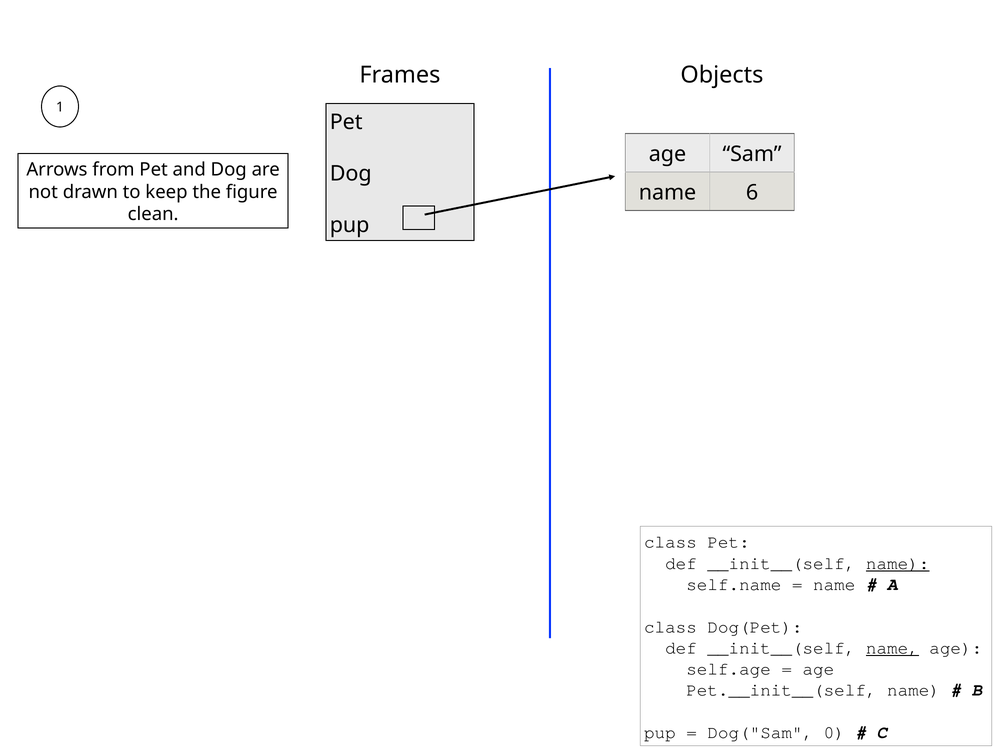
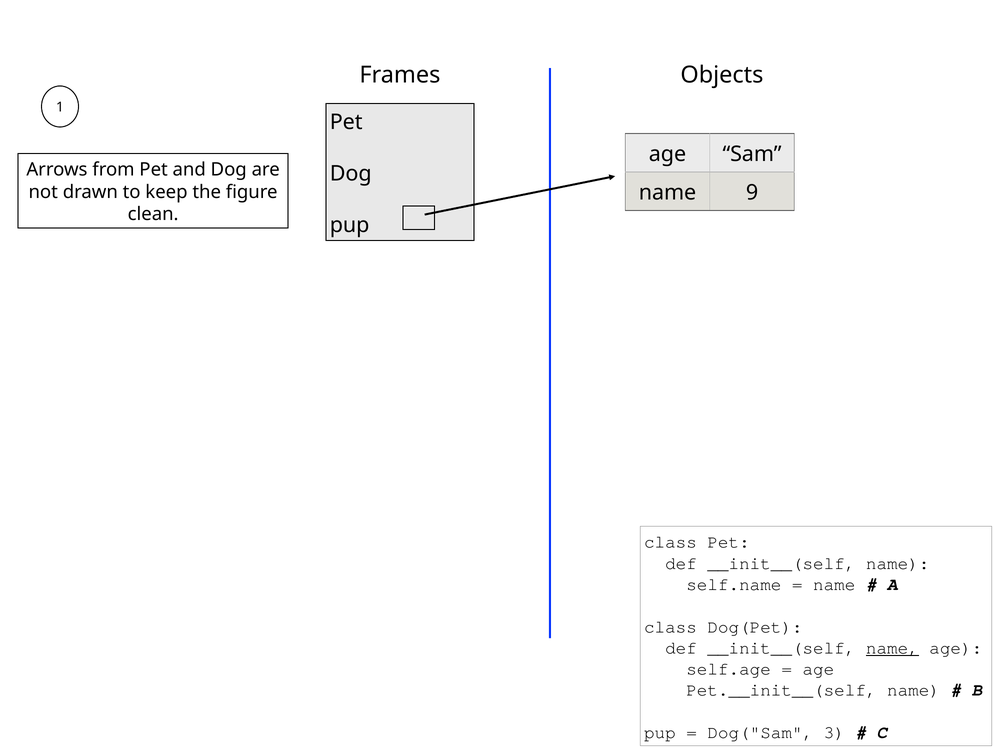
6: 6 -> 9 (752, 192)
name underline: present -> none (898, 563)
0: 0 -> 3 (834, 732)
